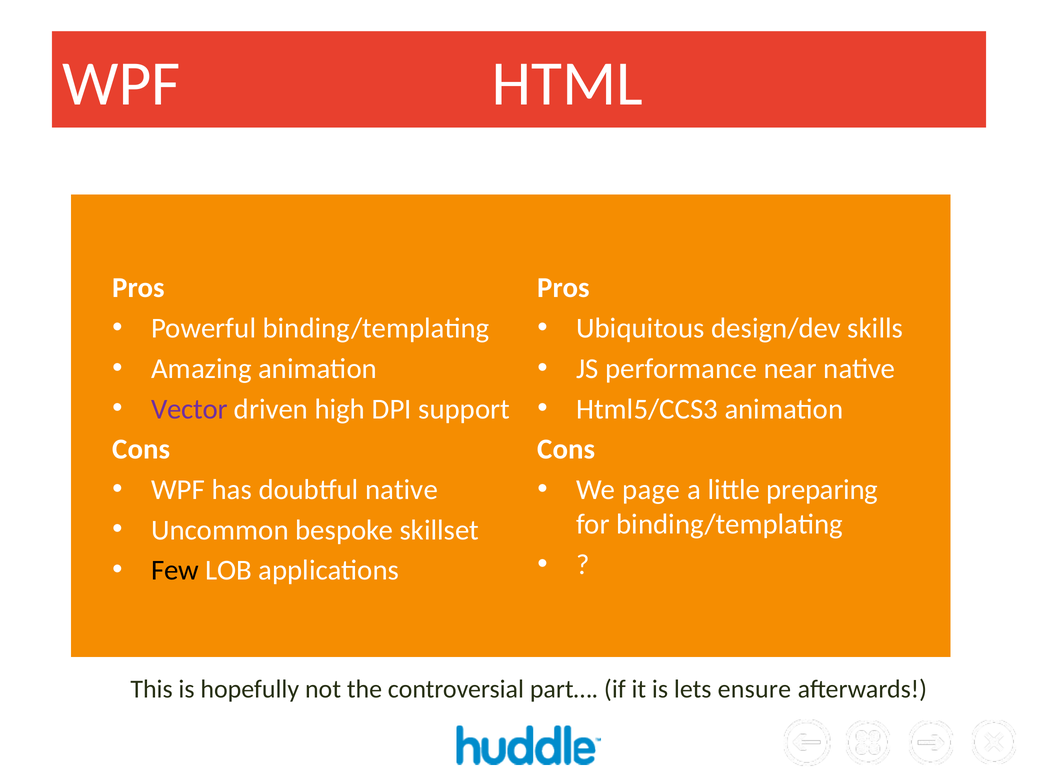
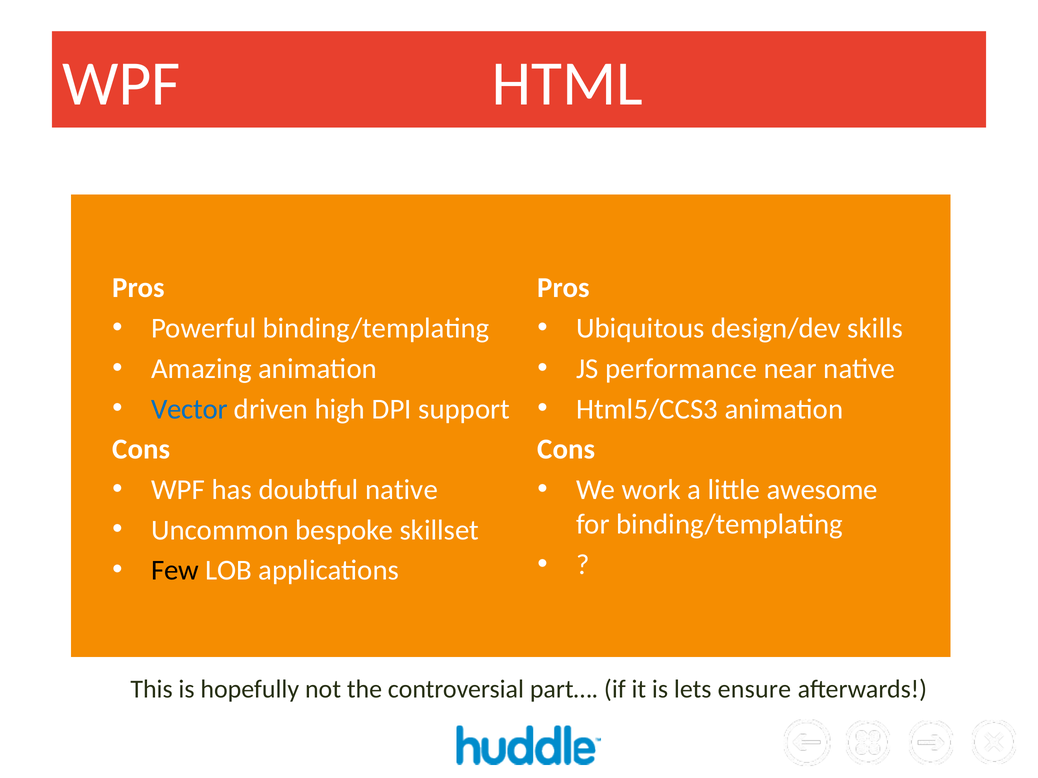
Vector colour: purple -> blue (189, 409)
page: page -> work (651, 490)
preparing: preparing -> awesome (822, 490)
